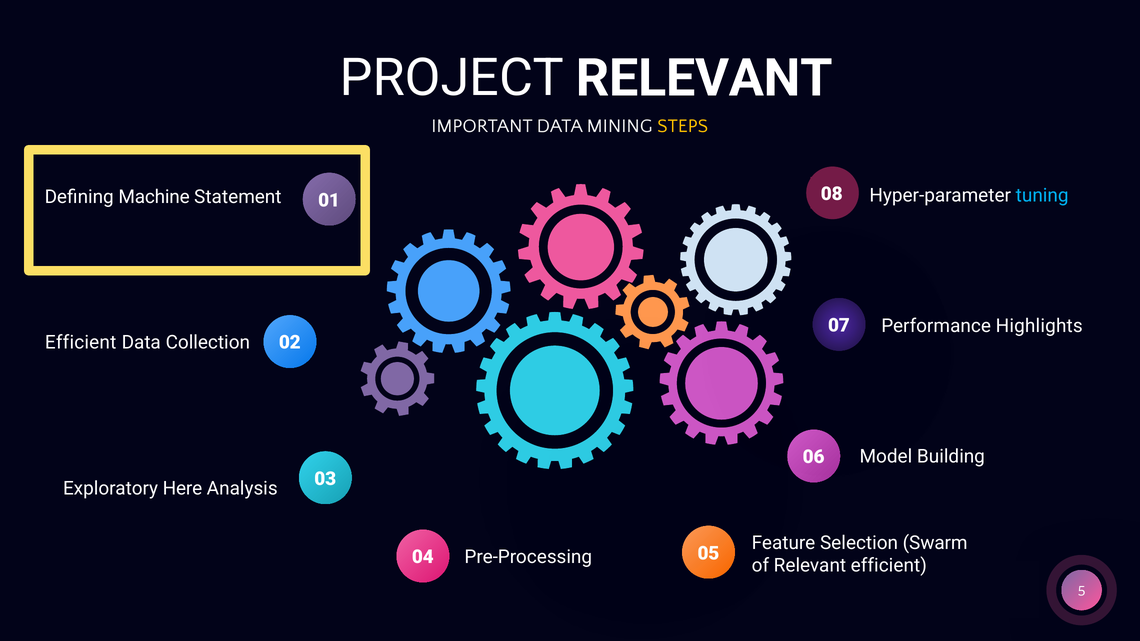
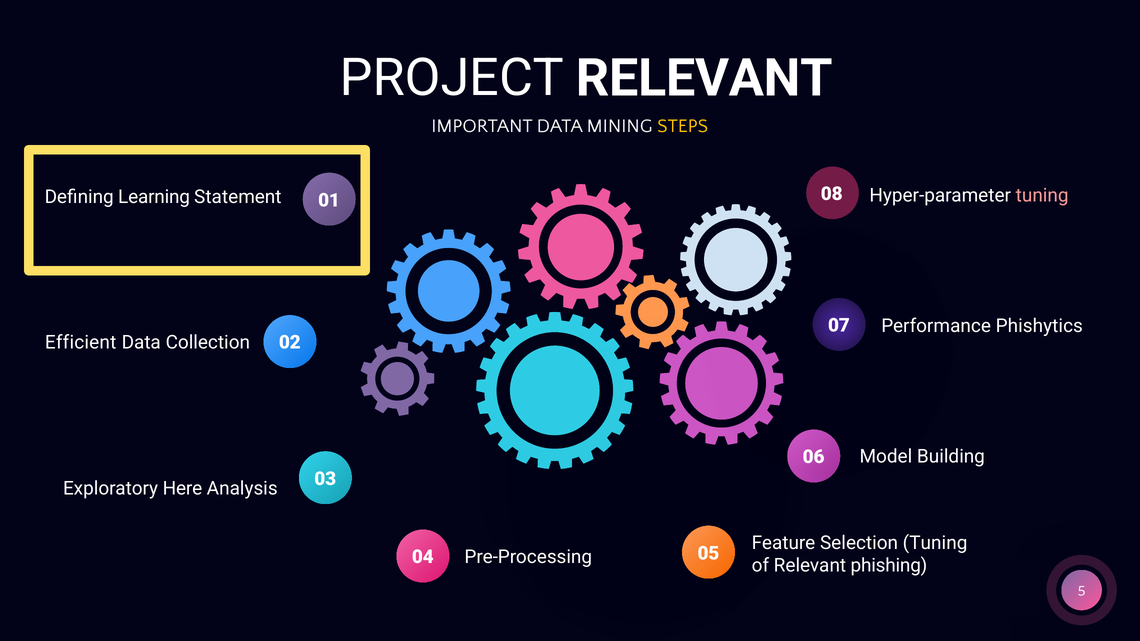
tuning colour: light blue -> pink (1042, 196)
Machine: Machine -> Learning (154, 197)
Highlights: Highlights -> Phishytics (1039, 326)
Swarm: Swarm -> Tuning (935, 543)
efficient: efficient -> phishing (889, 566)
